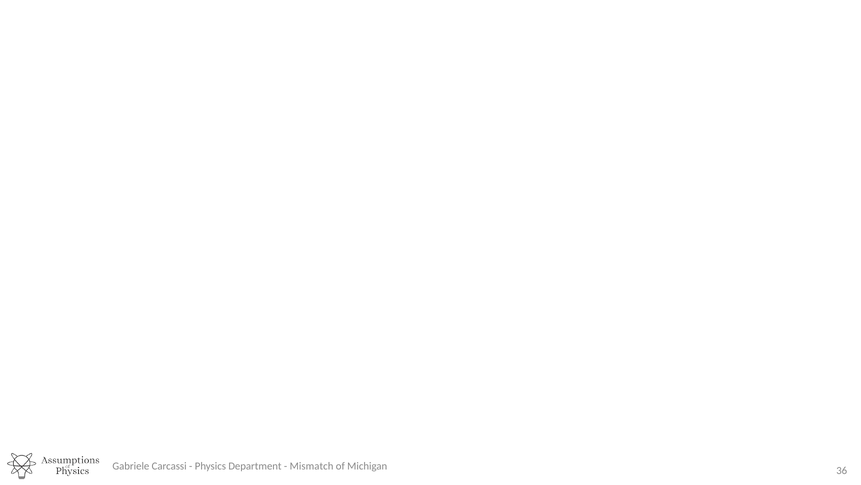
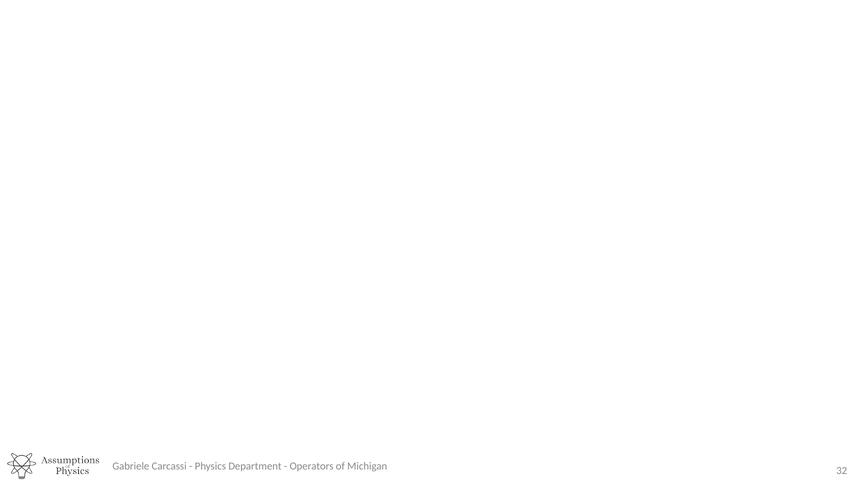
Mismatch: Mismatch -> Operators (312, 465)
36: 36 -> 32 (842, 470)
